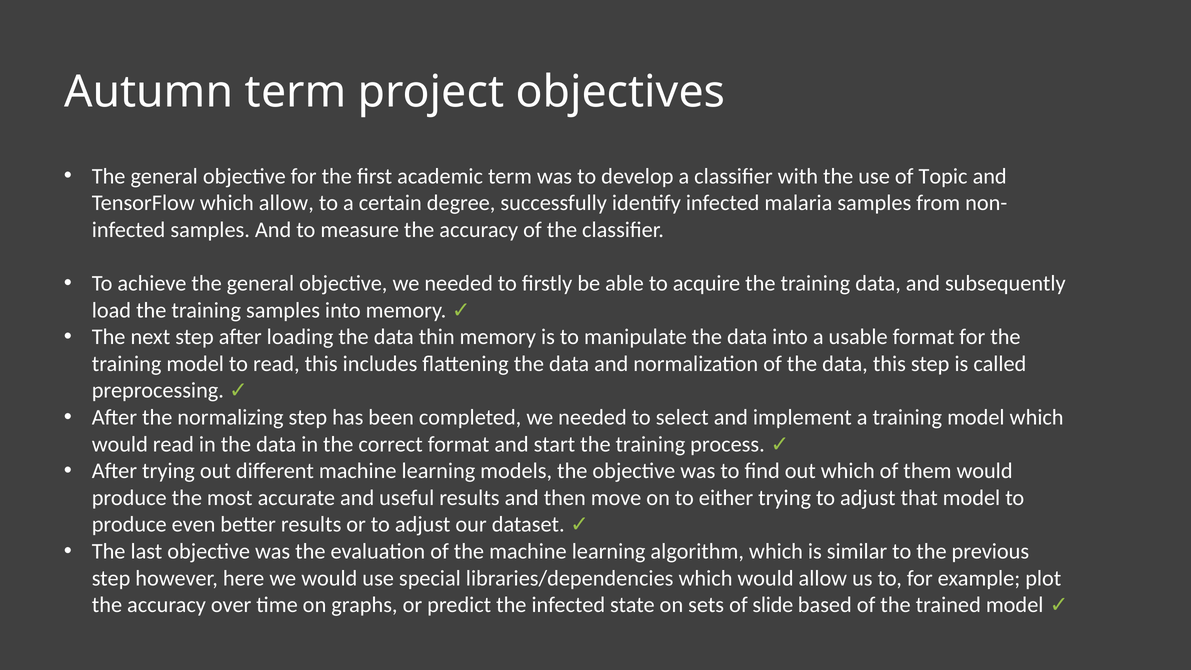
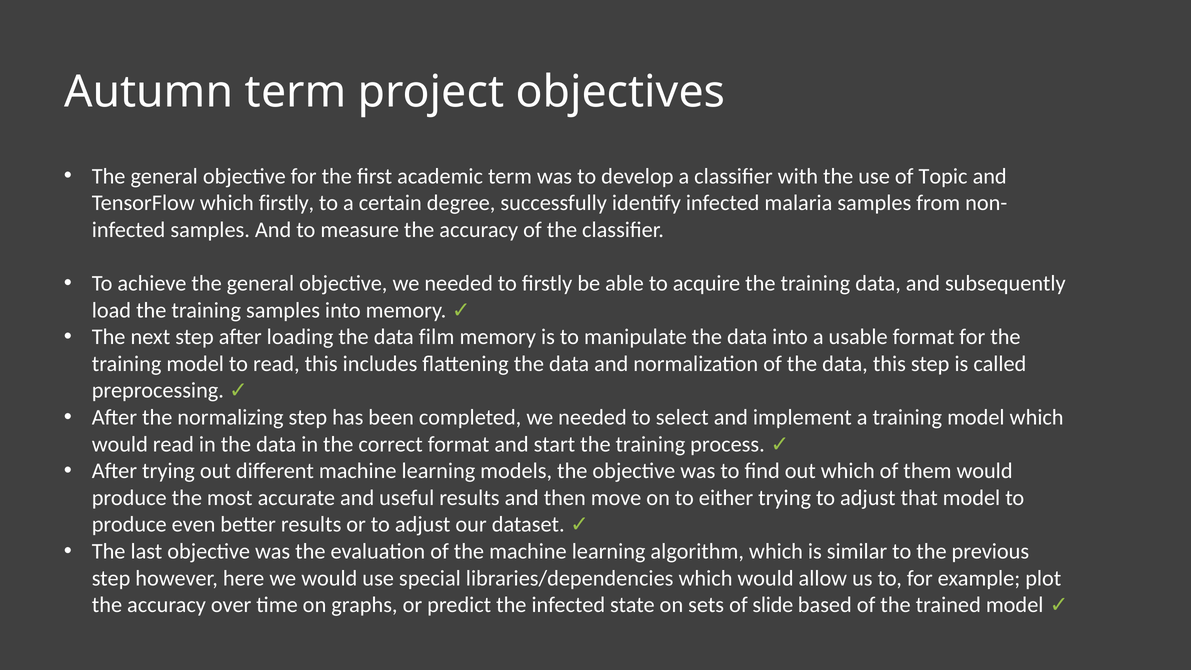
which allow: allow -> firstly (286, 203)
thin: thin -> film (437, 337)
